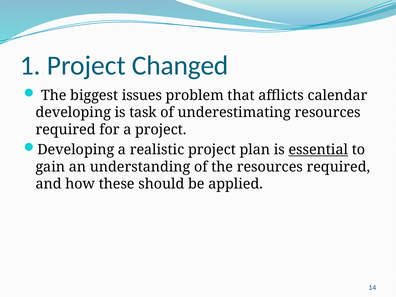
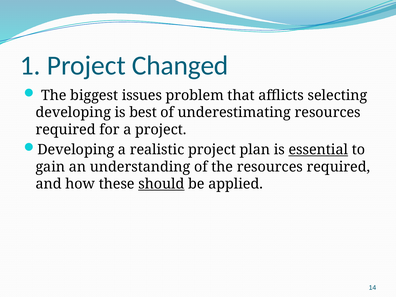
calendar: calendar -> selecting (337, 95)
task: task -> best (143, 113)
should underline: none -> present (161, 184)
